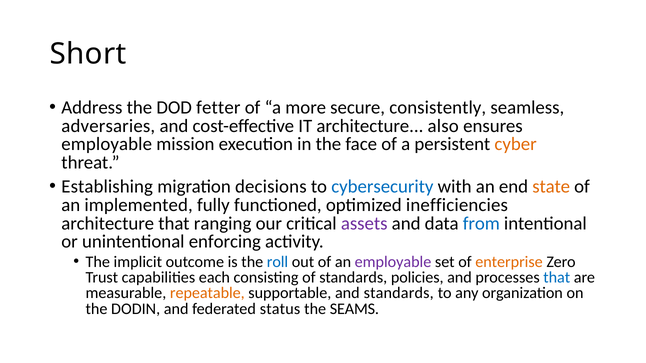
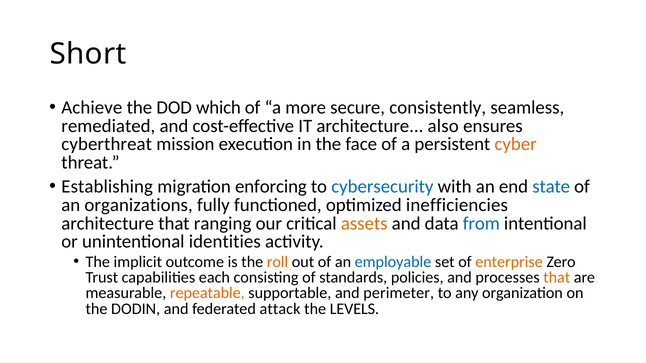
Address: Address -> Achieve (92, 108)
fetter: fetter -> which (218, 108)
adversaries: adversaries -> remediated (108, 126)
employable: employable -> cyberthreat (107, 144)
decisions: decisions -> enforcing (271, 187)
state colour: orange -> blue (551, 187)
implemented: implemented -> organizations (139, 205)
assets colour: purple -> orange (364, 224)
enforcing: enforcing -> identities (225, 242)
roll colour: blue -> orange (278, 262)
employable colour: purple -> blue (393, 262)
that colour: blue -> orange (557, 278)
and standards: standards -> perimeter (399, 293)
status: status -> attack (280, 309)
SEAMS: SEAMS -> LEVELS (354, 309)
